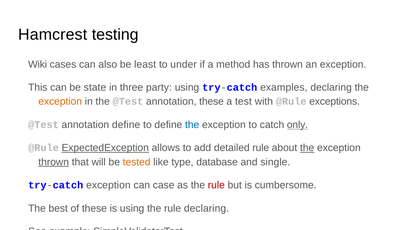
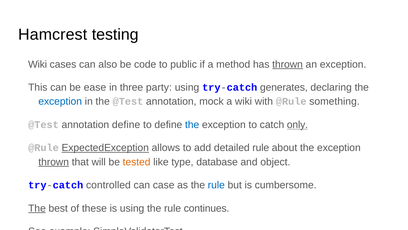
least: least -> code (145, 64)
under: under -> public (184, 64)
thrown underline: none -> present (288, 64)
state: state -> ease (95, 87)
examples: examples -> generates (284, 87)
exception colour: orange -> blue (60, 101)
annotation these: these -> mock (211, 101)
a test: test -> wiki (243, 101)
exceptions: exceptions -> something (334, 101)
the underline: present -> none (307, 148)
single: single -> object (275, 162)
try-catch exception: exception -> controlled (108, 185)
rule colour: red -> blue (216, 185)
The underline: none -> present (37, 208)
rule declaring: declaring -> continues (207, 208)
